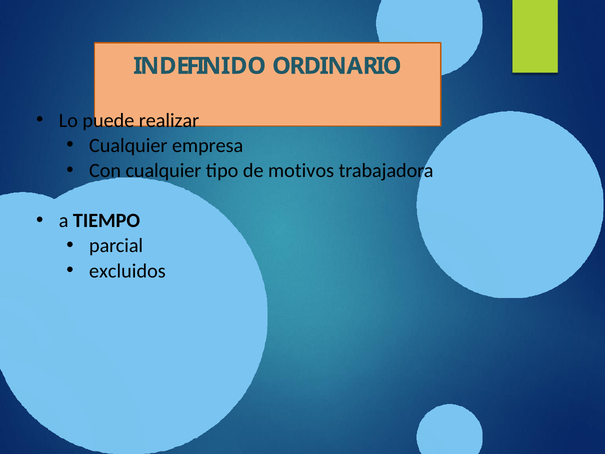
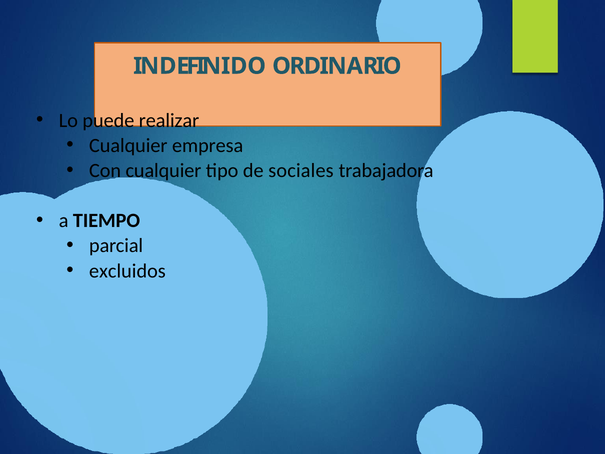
motivos: motivos -> sociales (301, 170)
